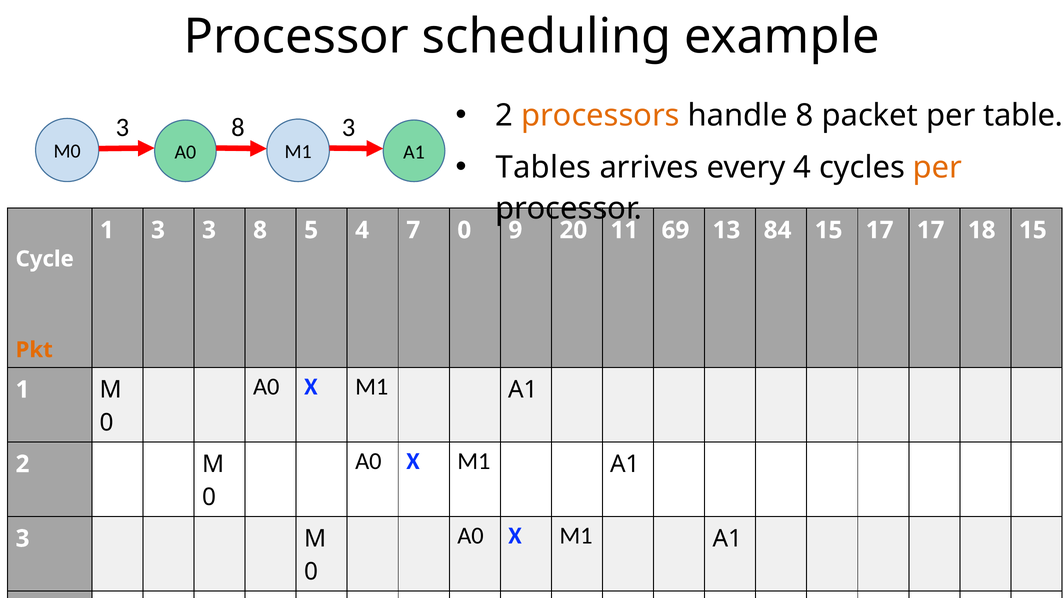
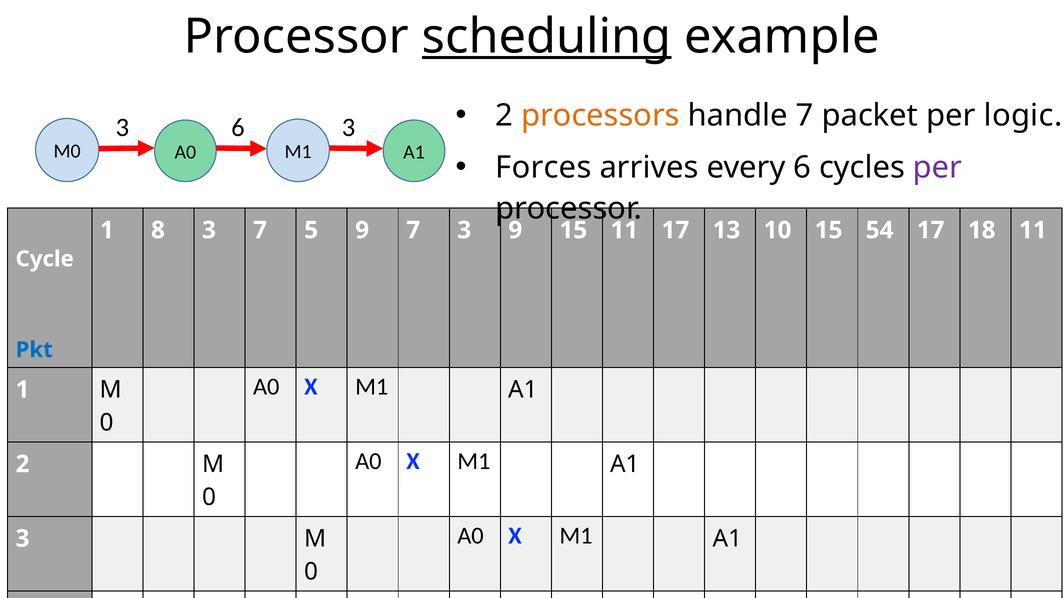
scheduling underline: none -> present (547, 37)
handle 8: 8 -> 7 (805, 116)
table: table -> logic (1023, 116)
8: 8 -> 6 (238, 128)
Tables: Tables -> Forces (543, 168)
every 4: 4 -> 6 (802, 168)
per colour: orange -> purple (938, 168)
1 3: 3 -> 8 (158, 230)
8: 8 -> 7 (260, 230)
5 4: 4 -> 9 (362, 230)
7 0: 0 -> 3 (464, 230)
9 20: 20 -> 15 (573, 230)
11 69: 69 -> 17 (675, 230)
84: 84 -> 10 (778, 230)
15 17: 17 -> 54 (880, 230)
18 15: 15 -> 11 (1033, 230)
Pkt colour: orange -> blue (34, 350)
